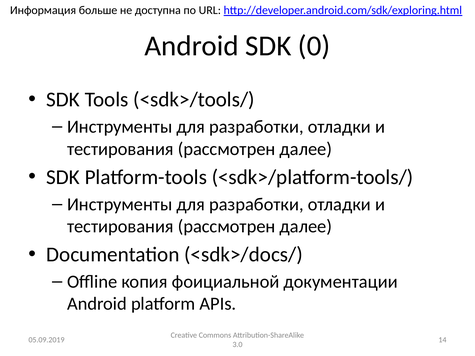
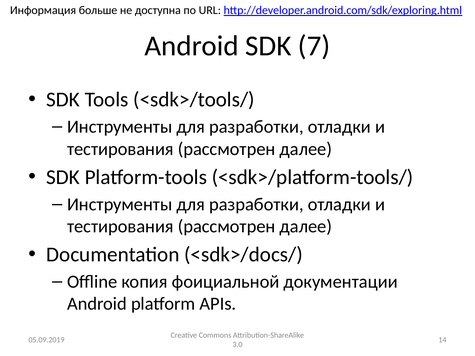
0: 0 -> 7 (314, 46)
